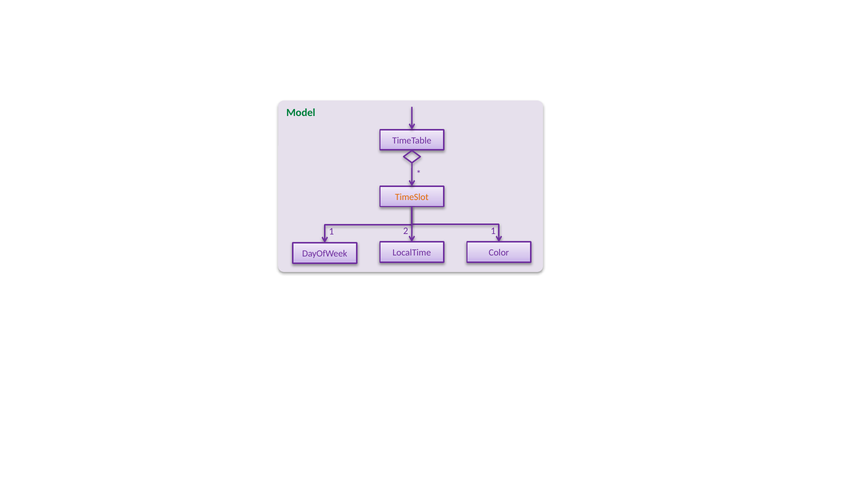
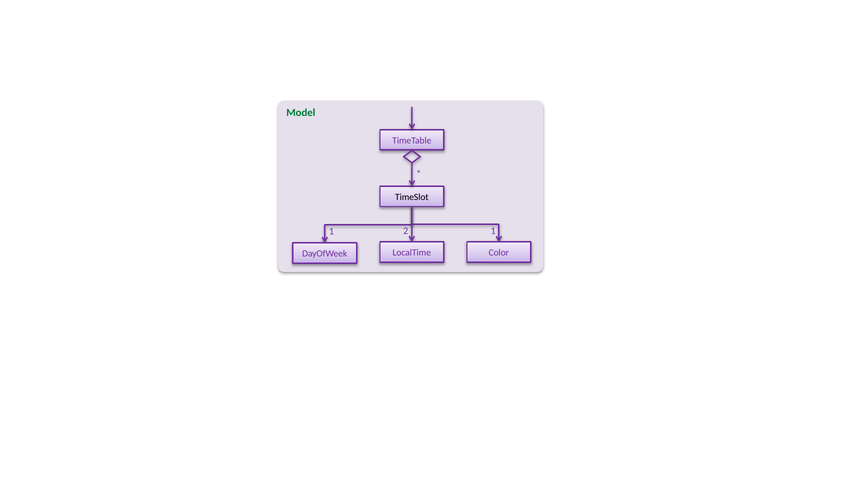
TimeSlot colour: orange -> black (412, 197)
